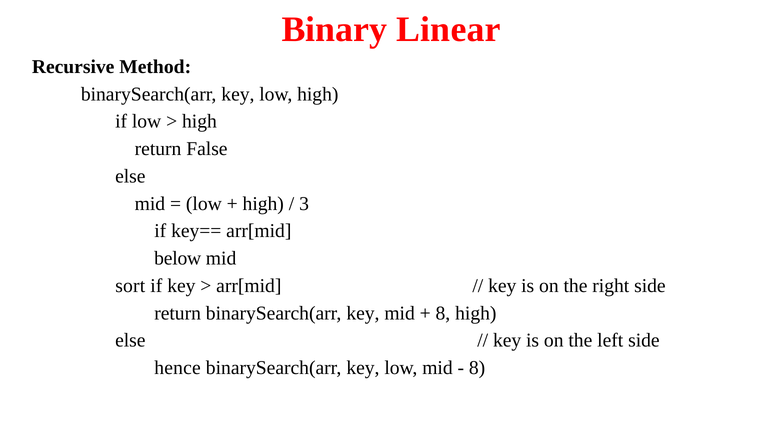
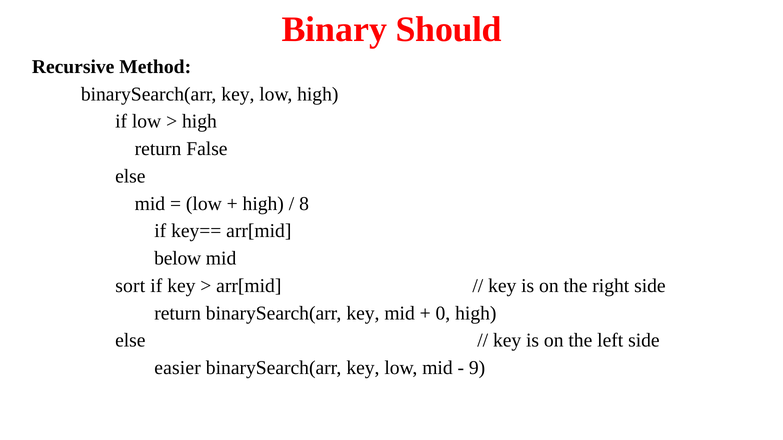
Linear: Linear -> Should (449, 29)
3: 3 -> 8 (304, 204)
8: 8 -> 0 (443, 313)
hence: hence -> easier (178, 368)
8: 8 -> 9 (477, 368)
